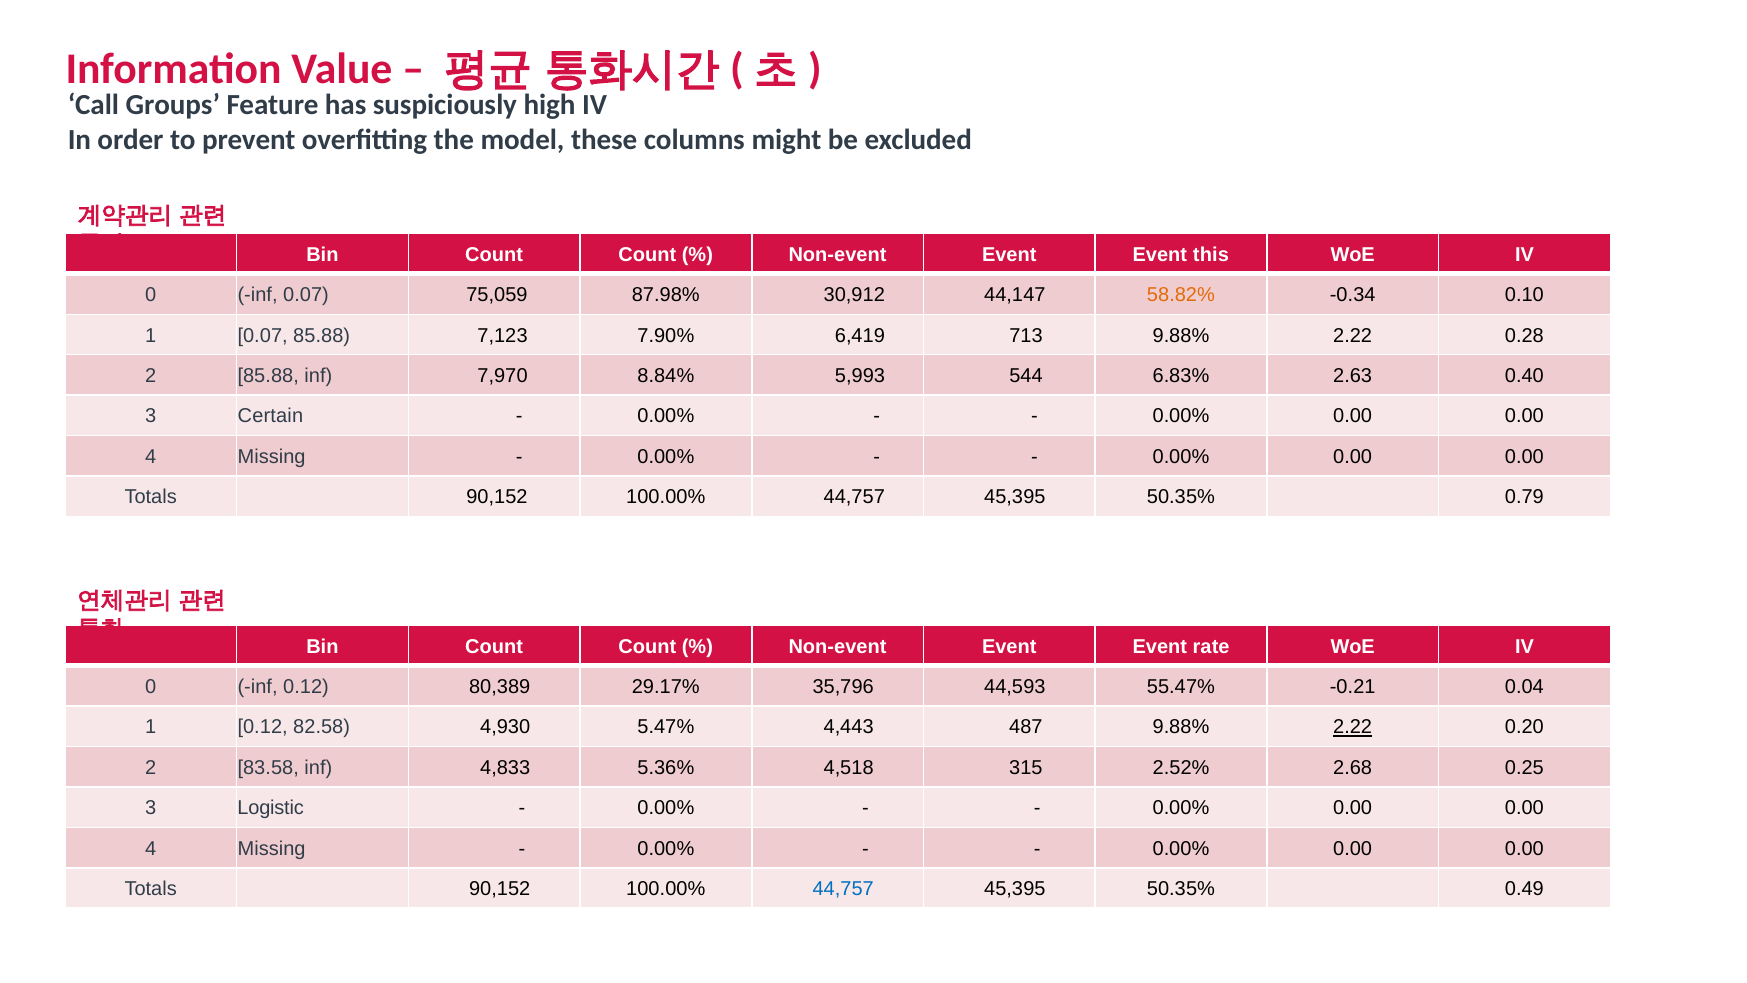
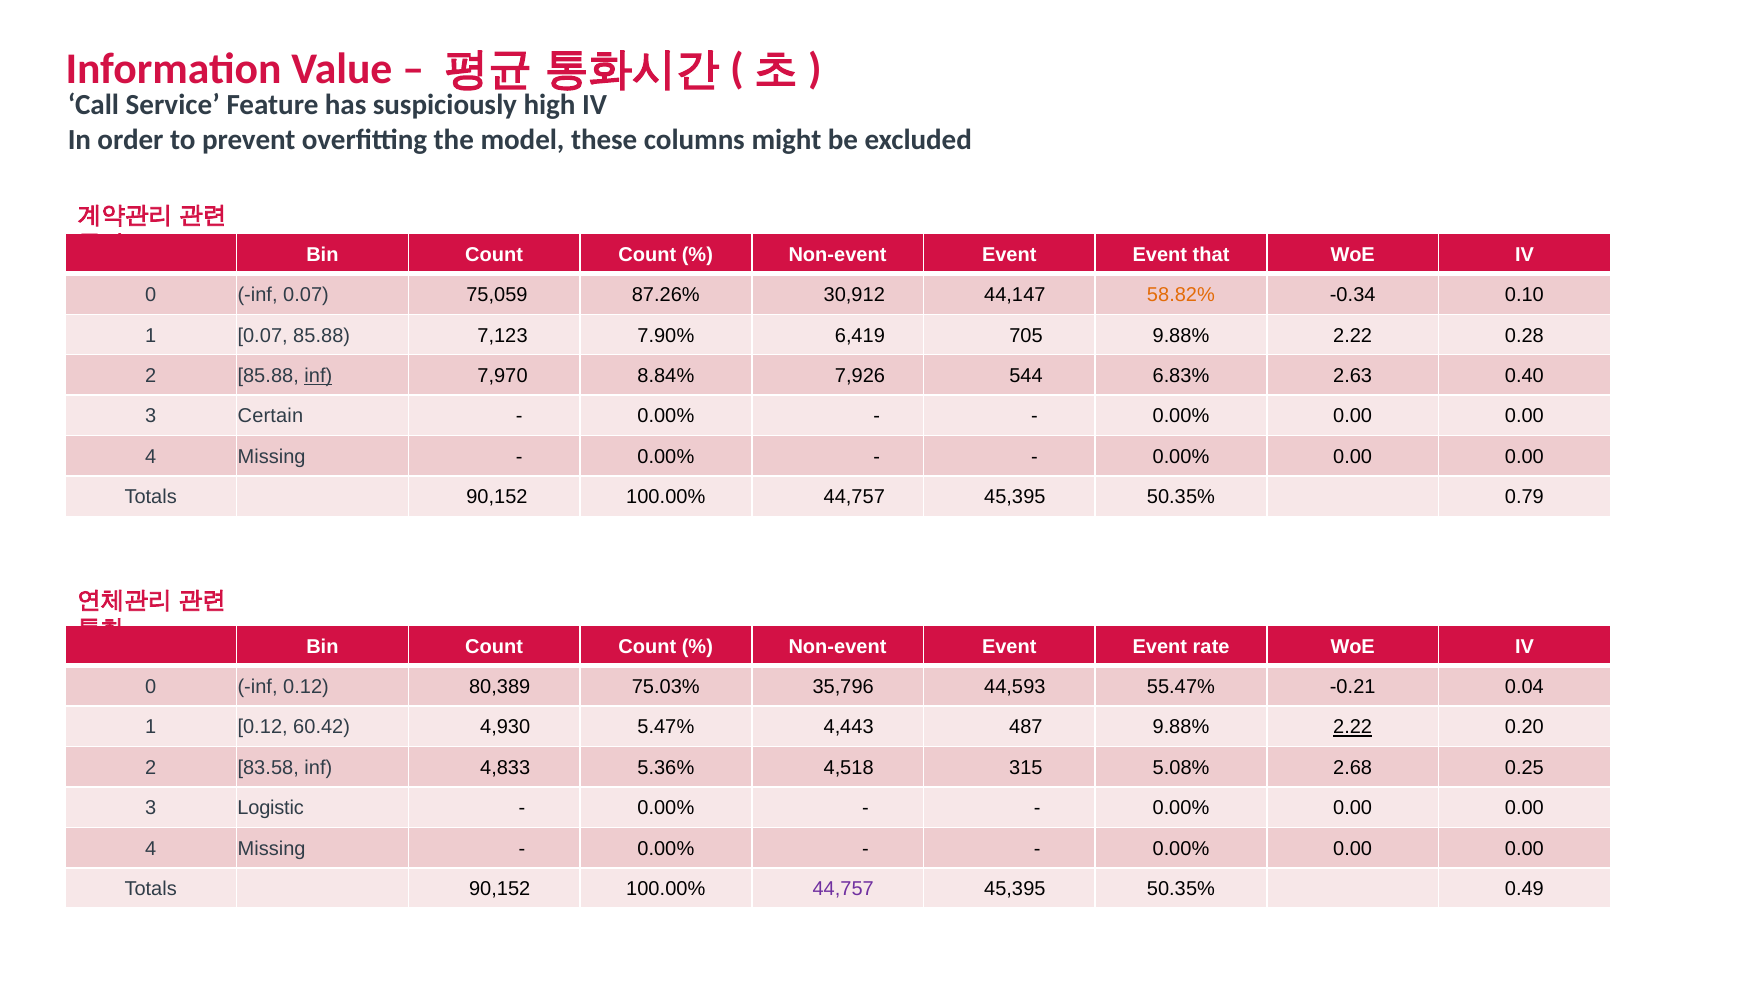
Groups: Groups -> Service (173, 105)
this: this -> that (1211, 255)
87.98%: 87.98% -> 87.26% (666, 295)
713: 713 -> 705 (1026, 335)
inf underline: none -> present (318, 376)
5,993: 5,993 -> 7,926 (860, 376)
29.17%: 29.17% -> 75.03% (666, 687)
82.58: 82.58 -> 60.42 (322, 727)
2.52%: 2.52% -> 5.08% (1181, 767)
44,757 colour: blue -> purple (843, 889)
